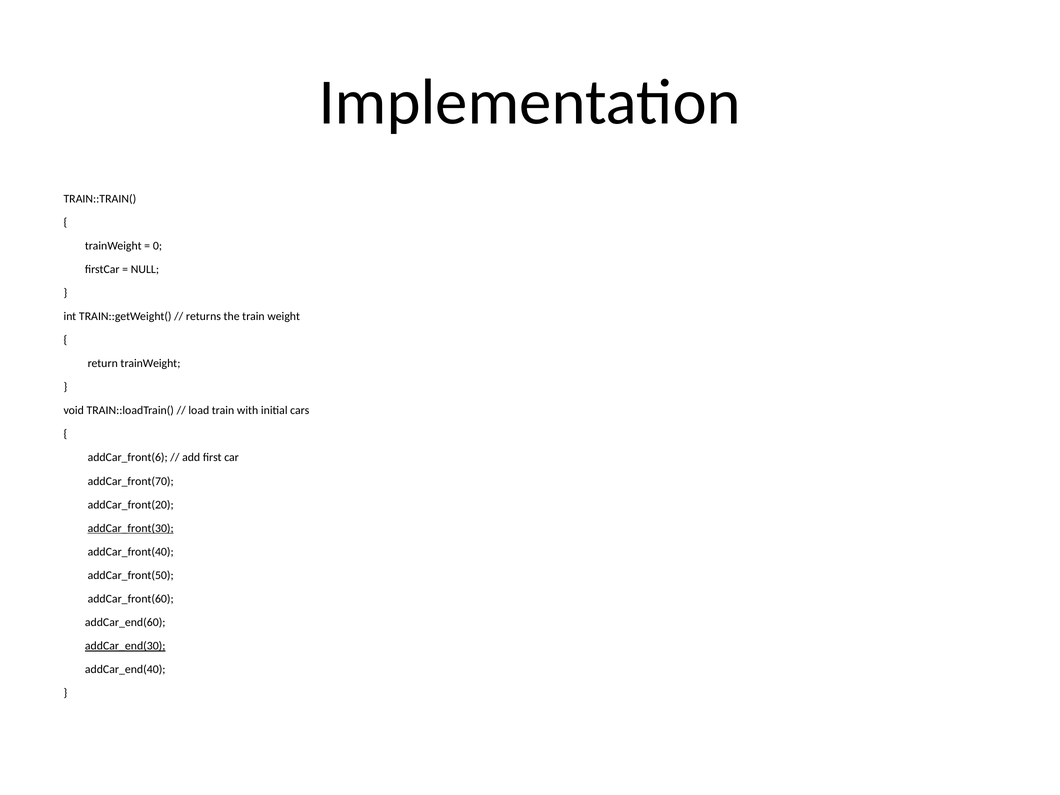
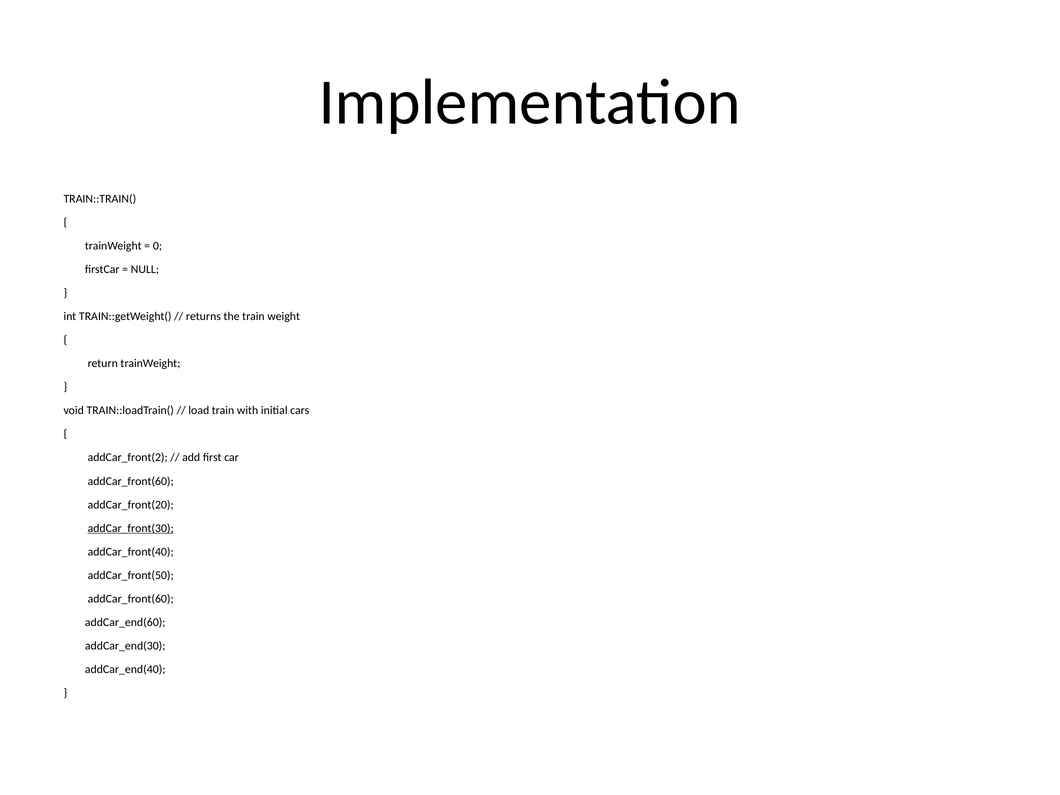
addCar_front(6: addCar_front(6 -> addCar_front(2 (128, 458)
addCar_front(70: addCar_front(70 -> addCar_front(60 (131, 481)
addCar_end(30 underline: present -> none (125, 646)
